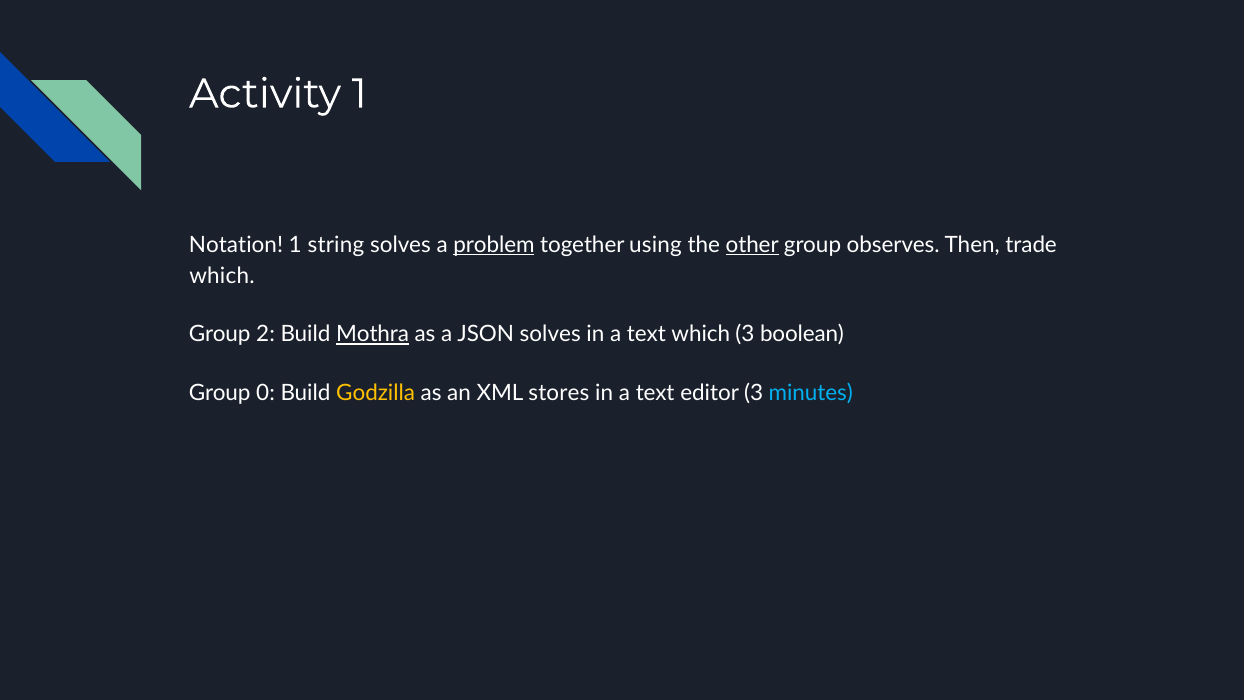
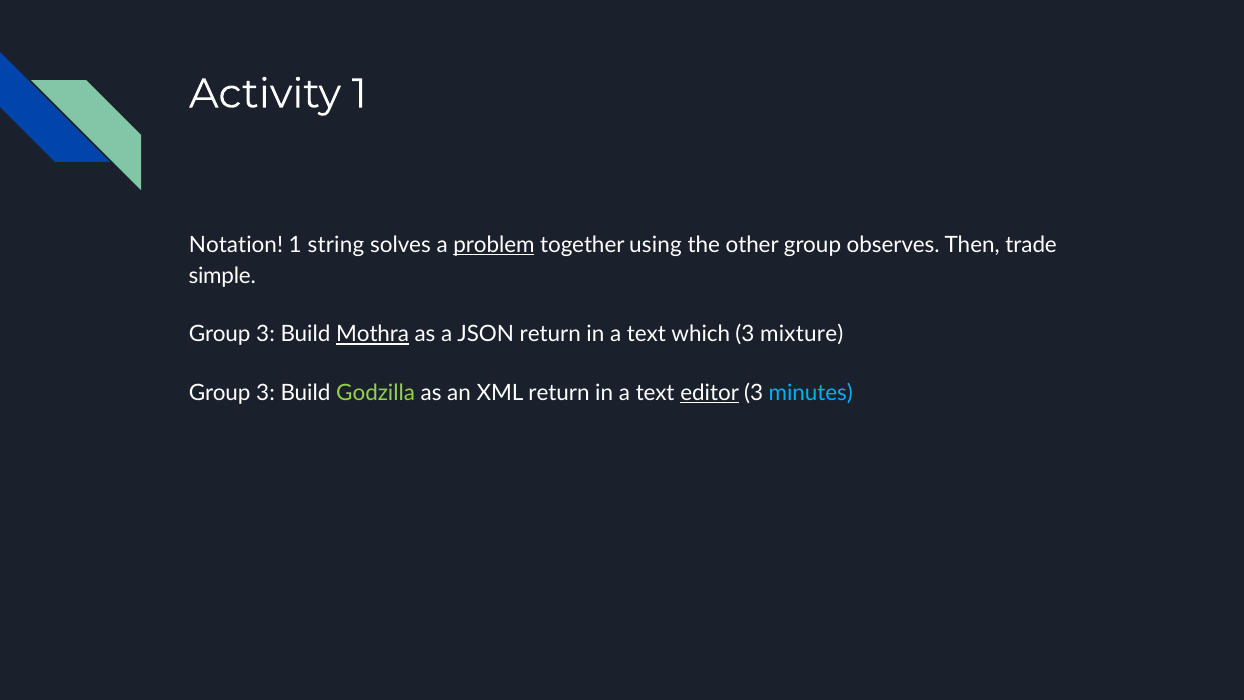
other underline: present -> none (752, 245)
which: which -> simple (222, 276)
2: 2 -> 3 (266, 334)
JSON solves: solves -> return (550, 334)
boolean: boolean -> mixture (802, 334)
0: 0 -> 3 (266, 393)
Godzilla colour: yellow -> light green (376, 393)
XML stores: stores -> return (559, 393)
editor underline: none -> present (710, 393)
